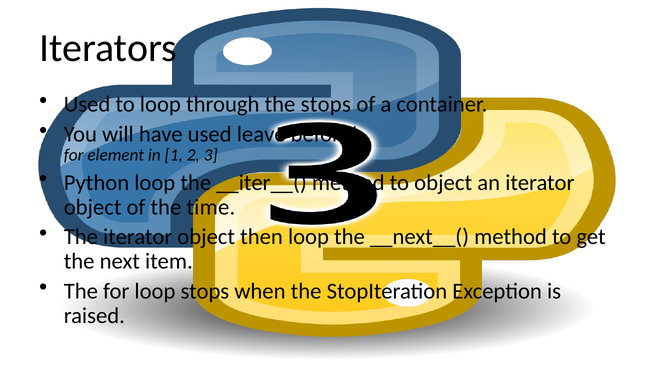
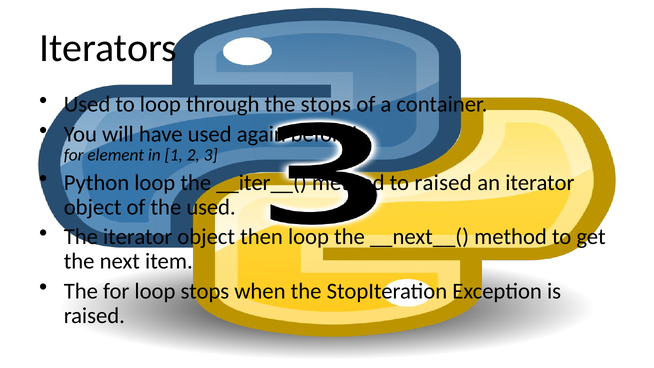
leave: leave -> again (261, 134)
to object: object -> raised (443, 182)
the time: time -> used (211, 207)
